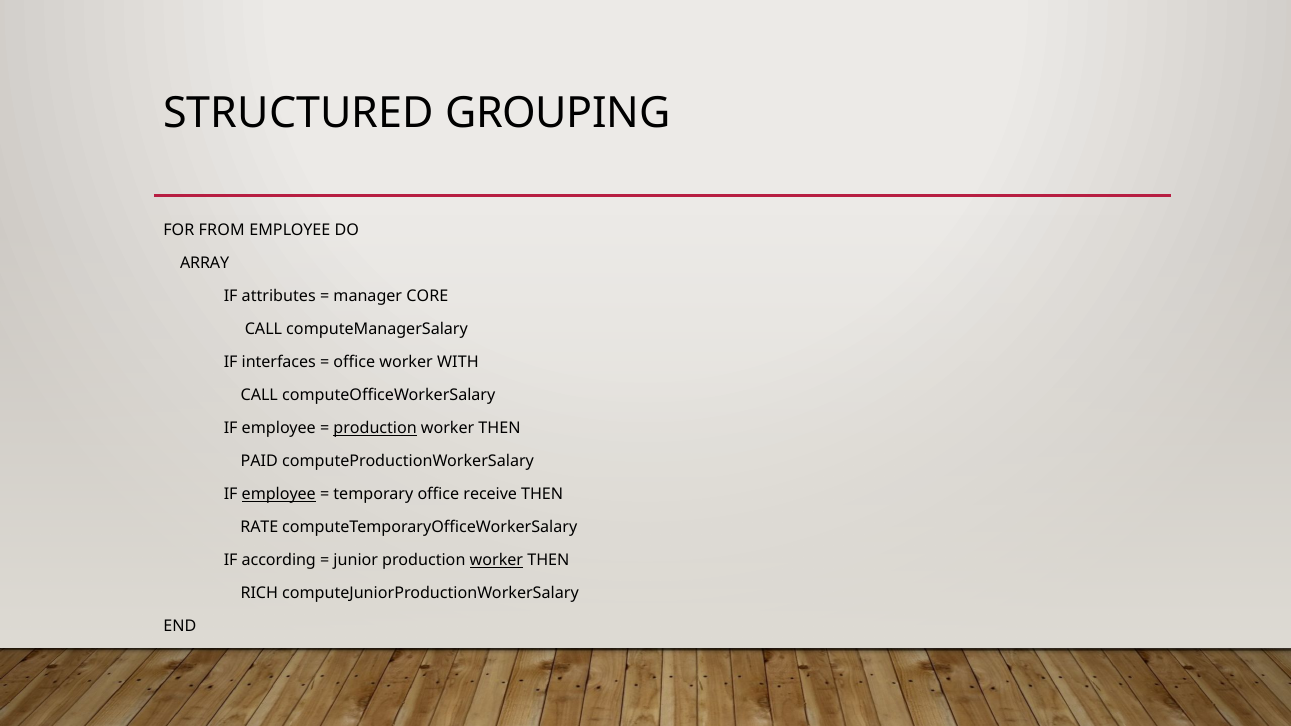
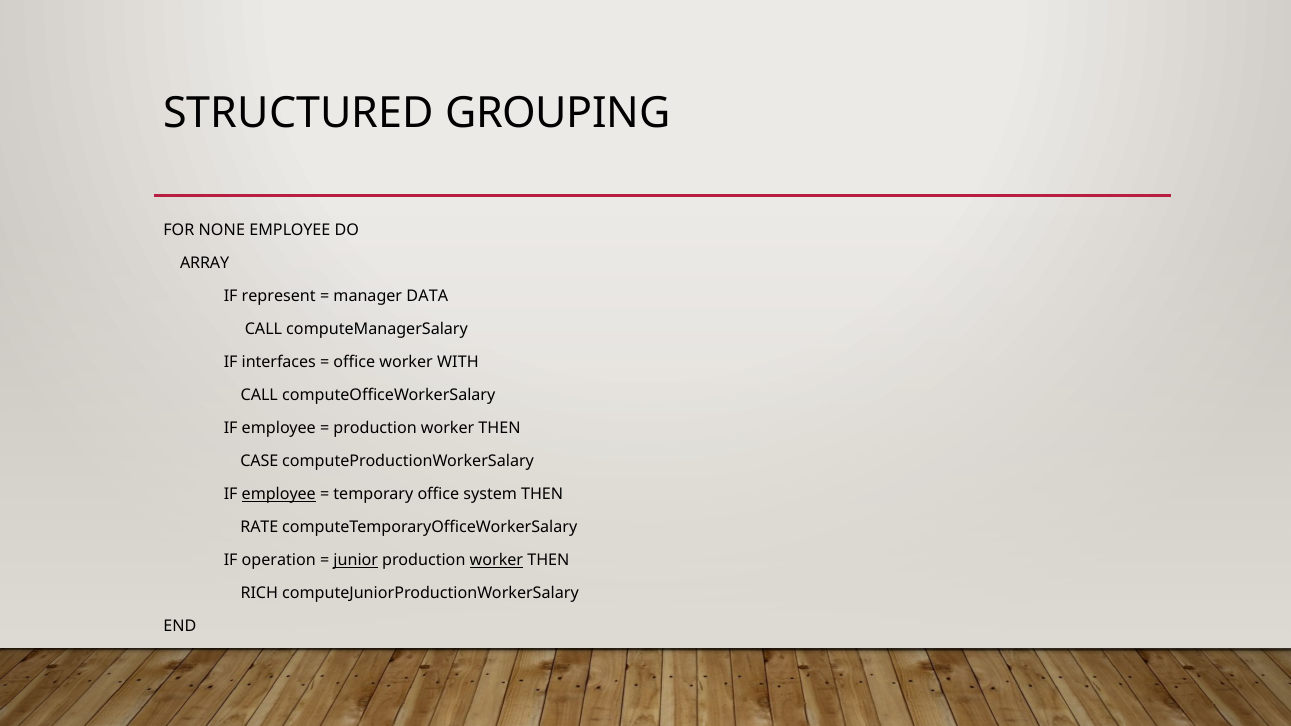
FROM: FROM -> NONE (222, 231)
attributes: attributes -> represent (279, 297)
CORE: CORE -> DATA (427, 297)
production underline: present -> none (375, 428)
PAID: PAID -> CASE (259, 461)
receive: receive -> system (490, 494)
according: according -> operation (279, 560)
junior underline: none -> present (356, 560)
